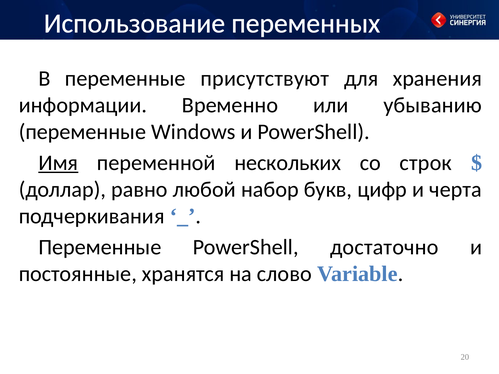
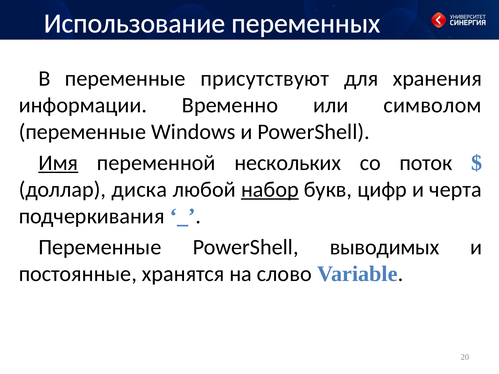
убыванию: убыванию -> символом (433, 105)
строк: строк -> поток (426, 163)
равно: равно -> диска (139, 190)
набор underline: none -> present (270, 190)
достаточно: достаточно -> выводимых (385, 247)
